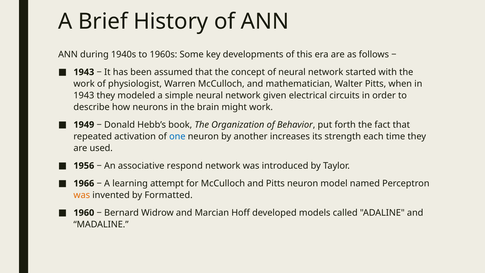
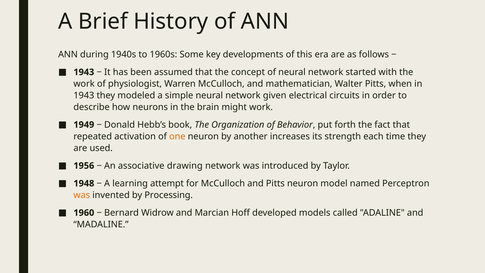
one colour: blue -> orange (177, 136)
respond: respond -> drawing (185, 166)
1966: 1966 -> 1948 (84, 183)
Formatted: Formatted -> Processing (169, 195)
